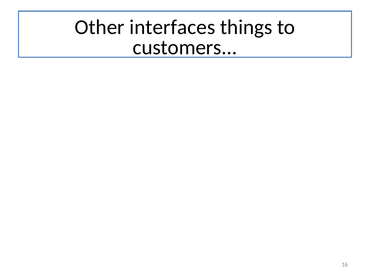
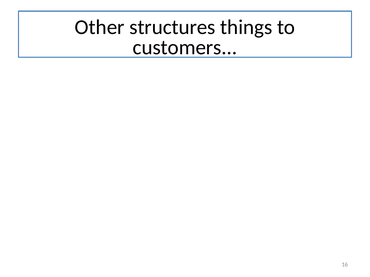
interfaces: interfaces -> structures (172, 27)
